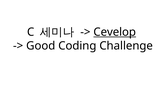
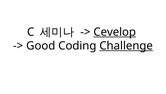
Challenge underline: none -> present (126, 45)
